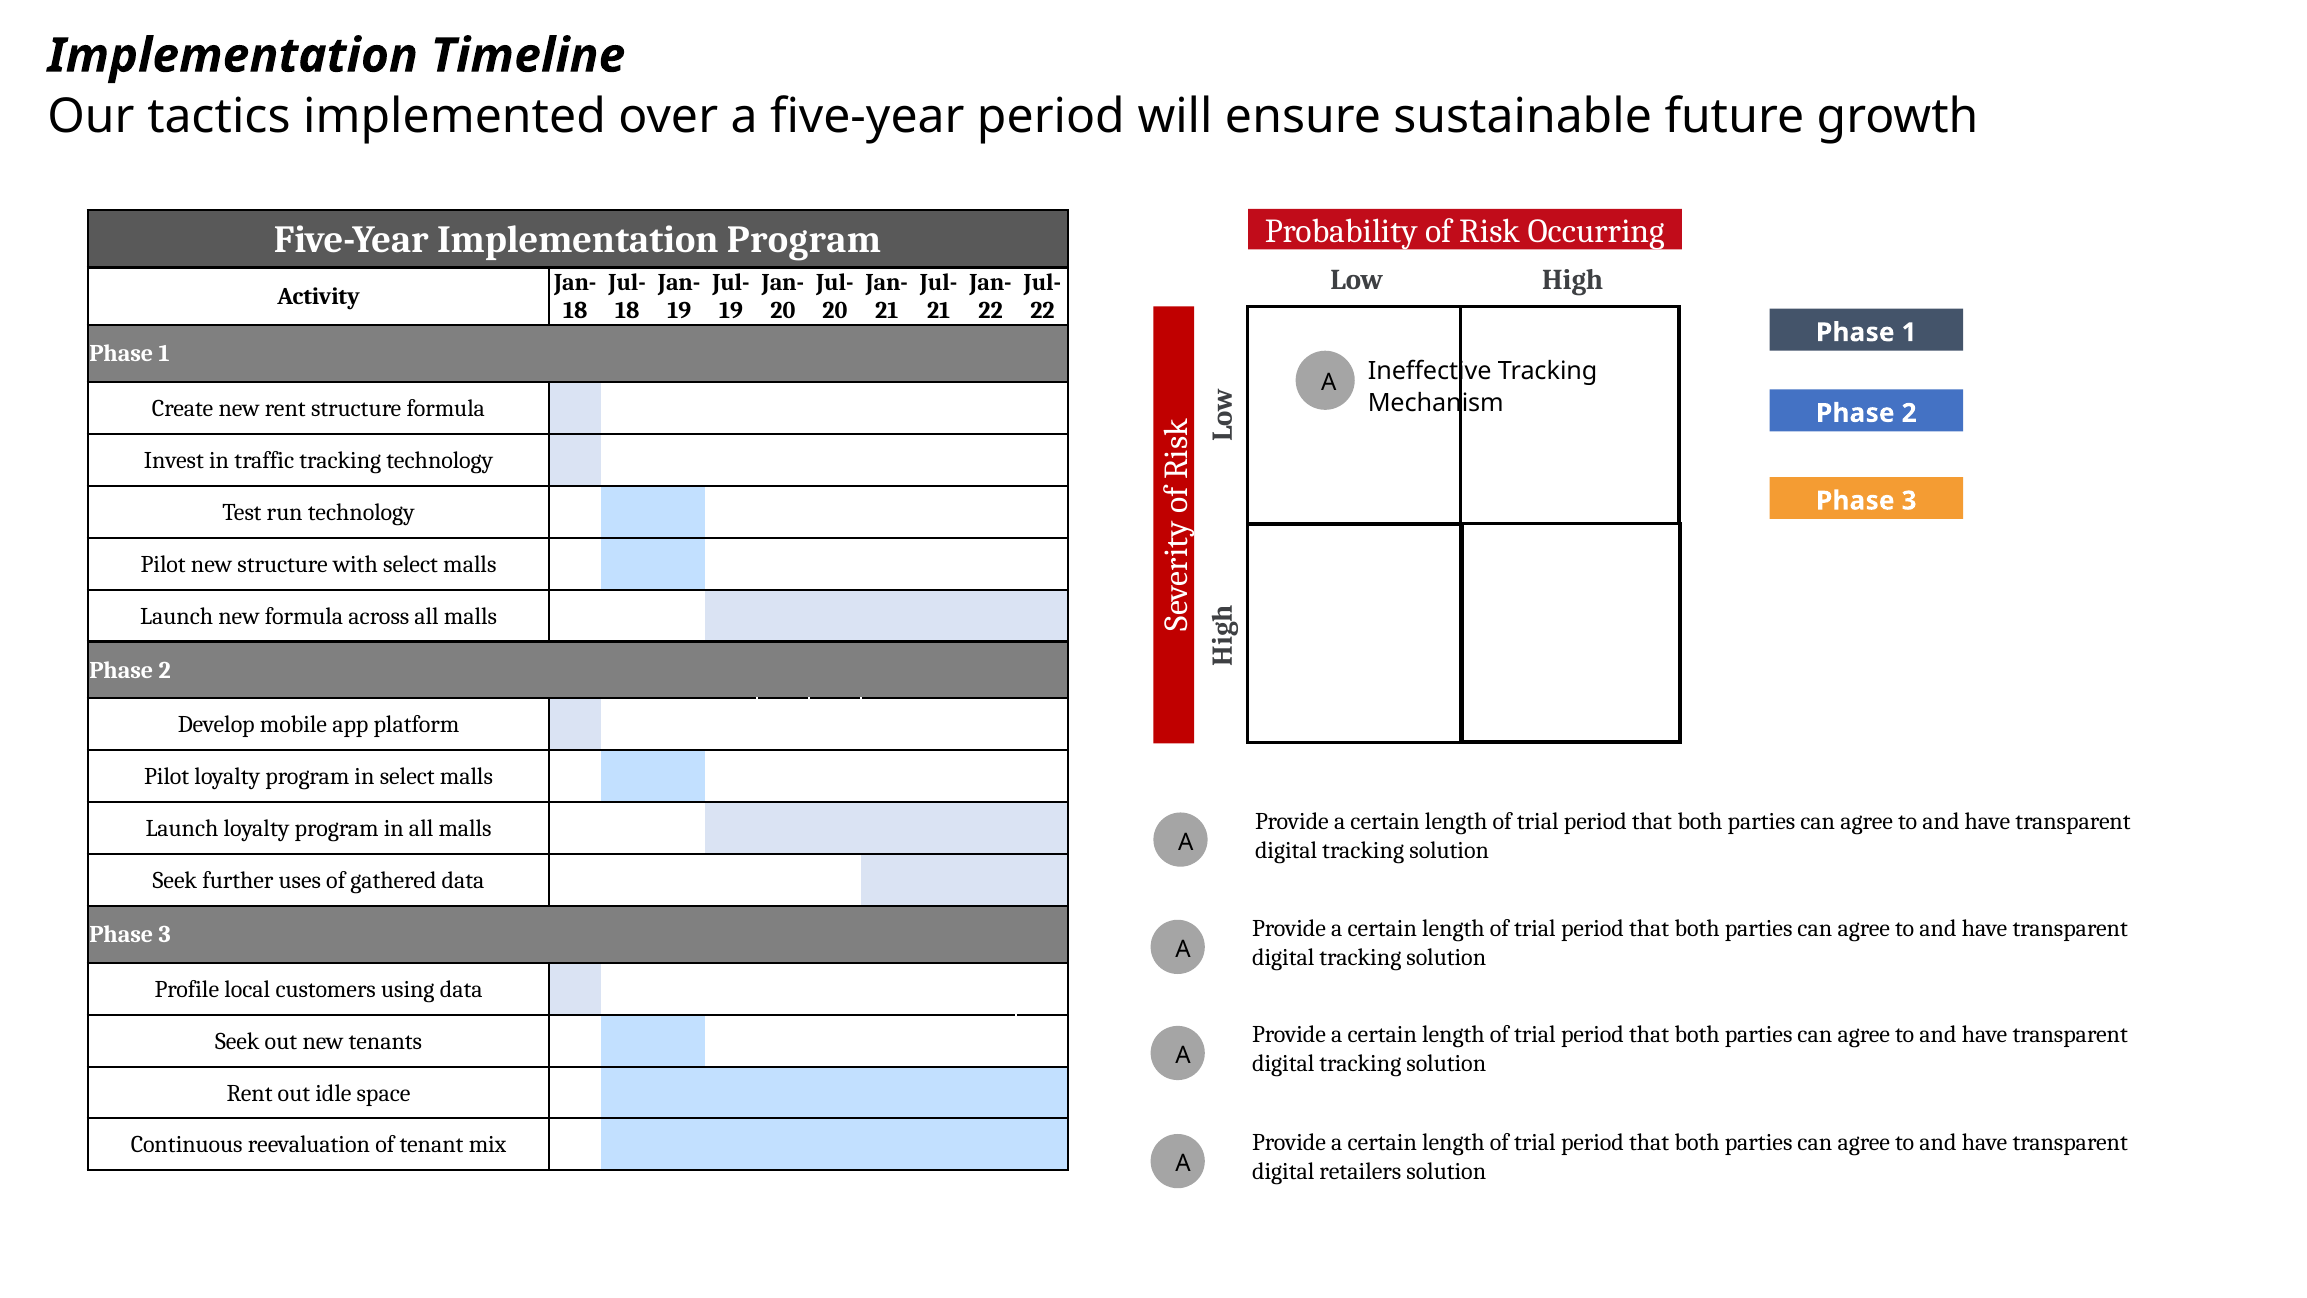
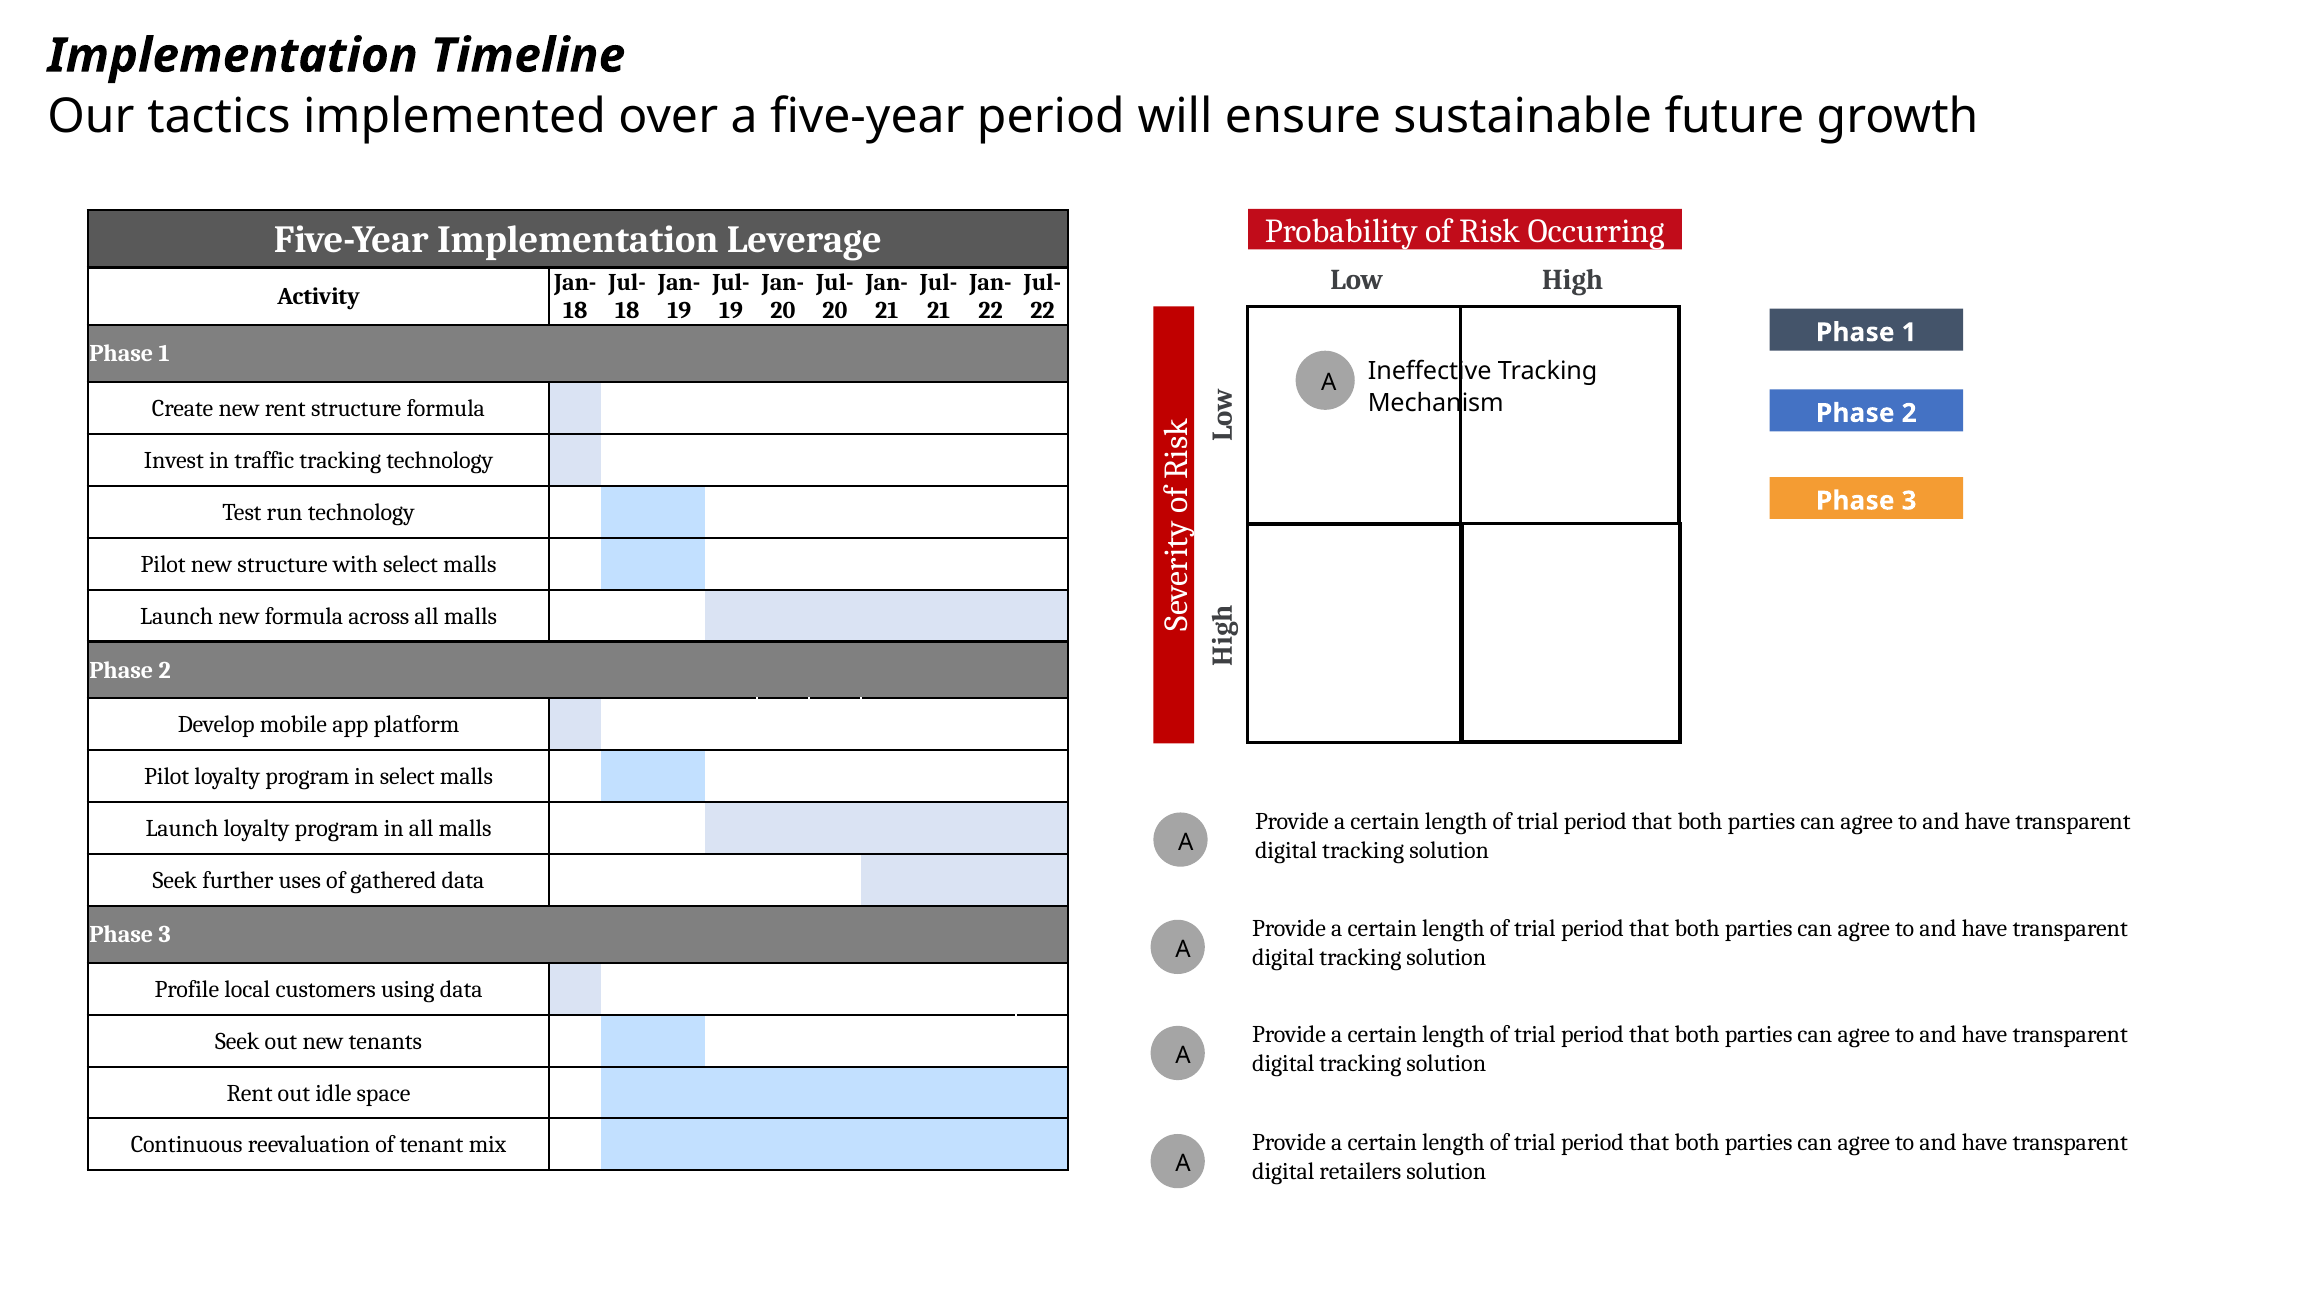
Implementation Program: Program -> Leverage (804, 239)
